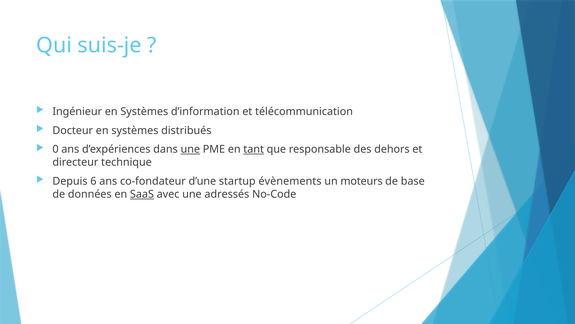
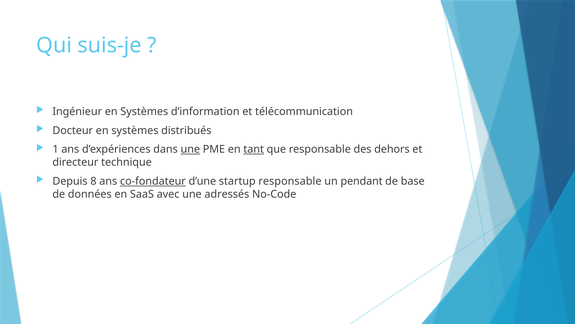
0: 0 -> 1 (56, 149)
6: 6 -> 8 (93, 181)
co-fondateur underline: none -> present (153, 181)
startup évènements: évènements -> responsable (290, 181)
moteurs: moteurs -> pendant (362, 181)
SaaS underline: present -> none (142, 194)
